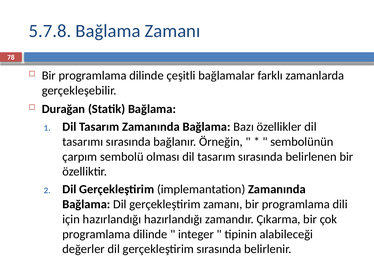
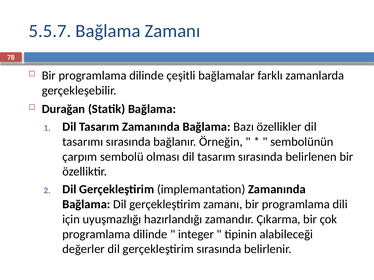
5.7.8: 5.7.8 -> 5.5.7 (50, 31)
için hazırlandığı: hazırlandığı -> uyuşmazlığı (112, 220)
